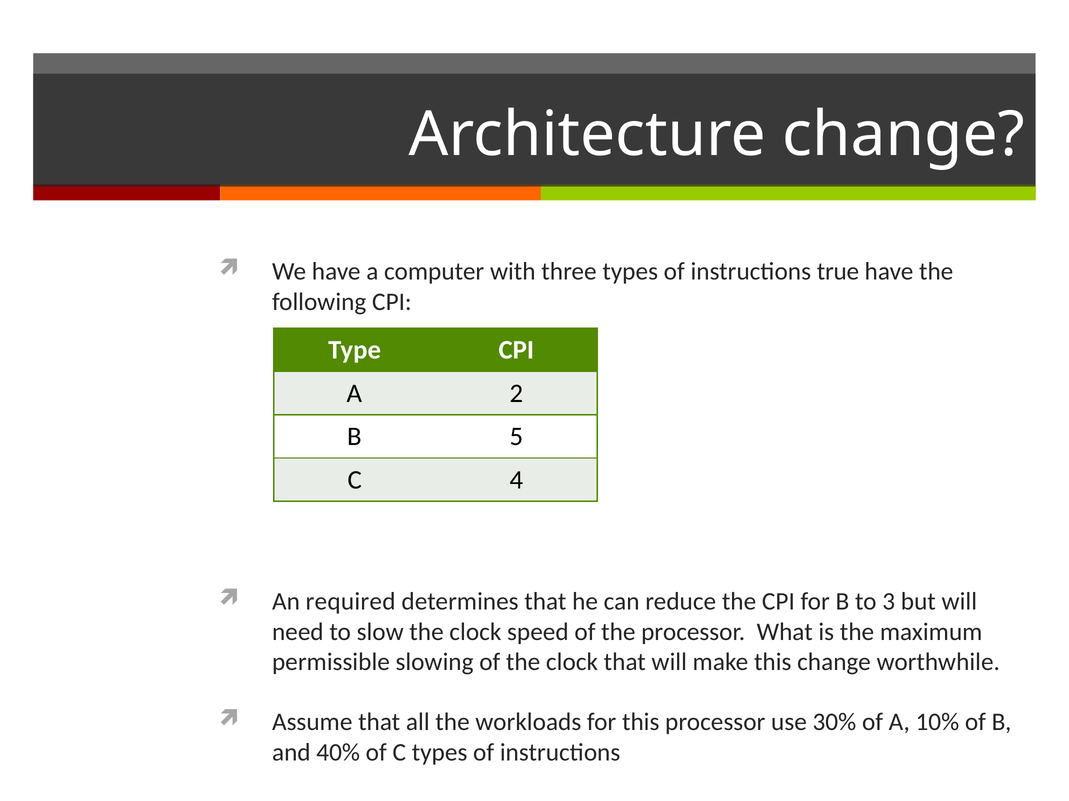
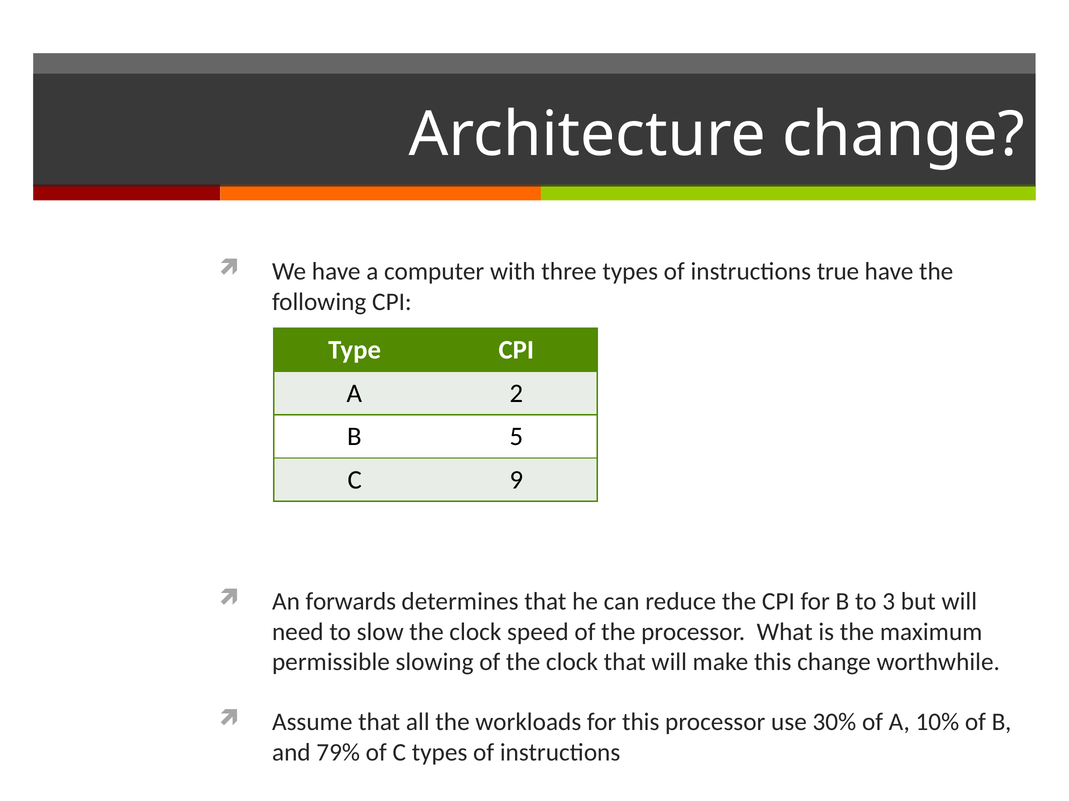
4: 4 -> 9 (516, 480)
required: required -> forwards (351, 602)
40%: 40% -> 79% (338, 753)
